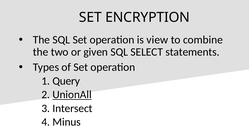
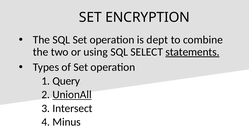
view: view -> dept (157, 40)
given: given -> using (96, 52)
statements underline: none -> present (192, 52)
